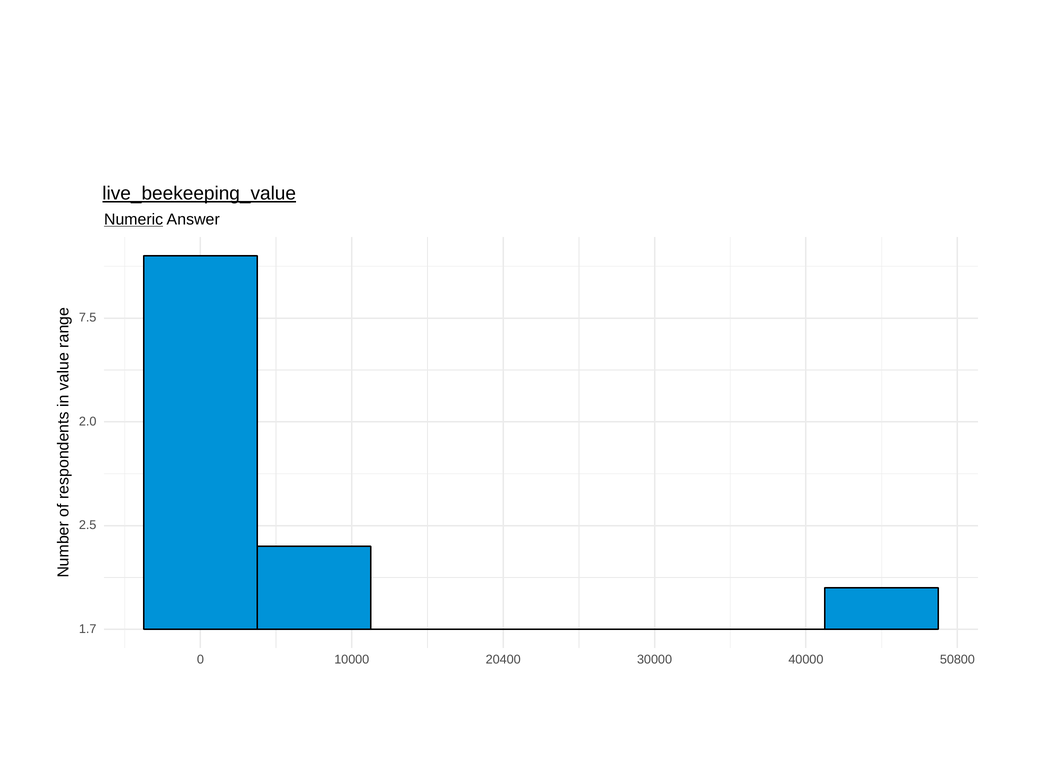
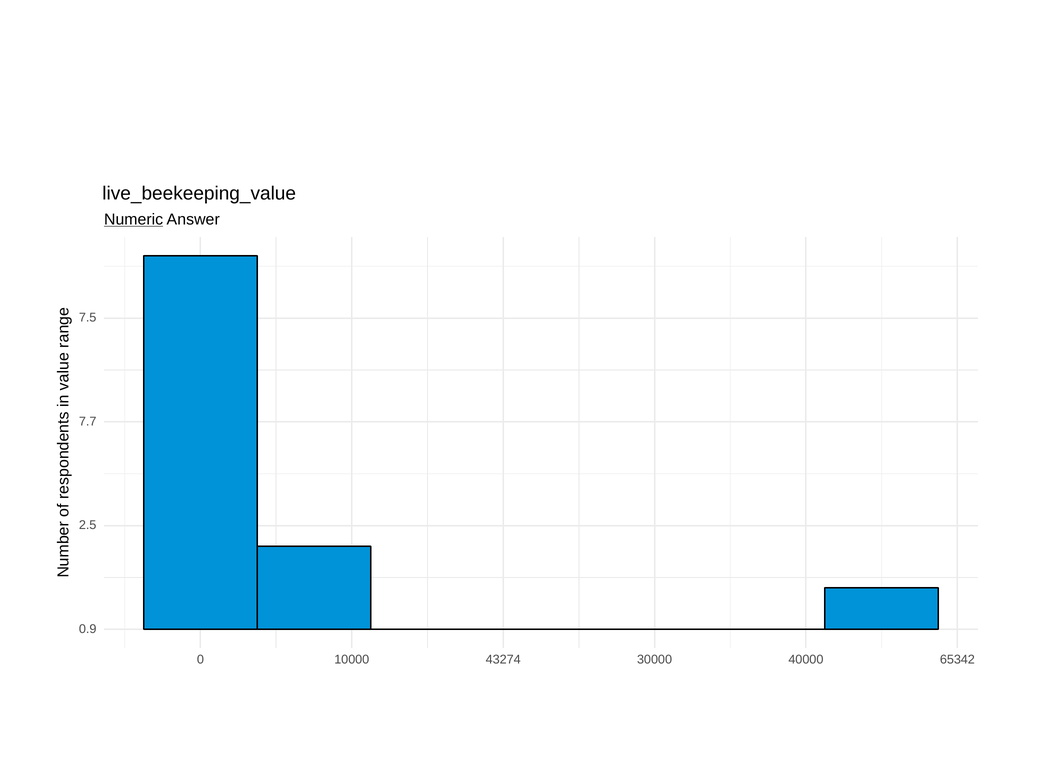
live_beekeeping_value underline: present -> none (199, 194)
2.0: 2.0 -> 7.7 (88, 422)
1.7: 1.7 -> 0.9 (88, 629)
20400: 20400 -> 43274 (503, 660)
50800: 50800 -> 65342 (957, 660)
